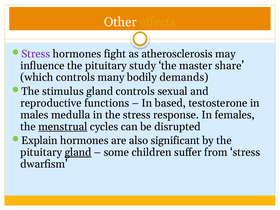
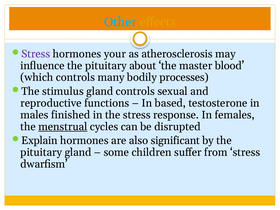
Other colour: white -> light blue (120, 22)
fight: fight -> your (115, 54)
study: study -> about (143, 66)
share: share -> blood (230, 66)
demands: demands -> processes (184, 77)
medulla: medulla -> finished (71, 115)
gland underline: present -> none (78, 152)
